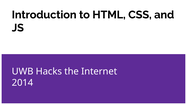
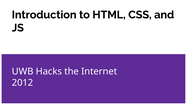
2014: 2014 -> 2012 (22, 83)
